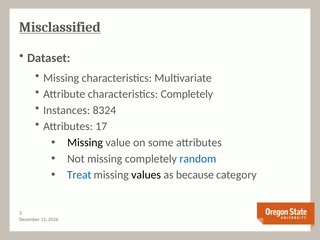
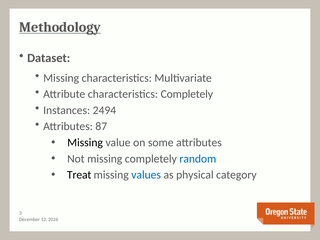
Misclassified: Misclassified -> Methodology (60, 27)
8324: 8324 -> 2494 (104, 110)
17: 17 -> 87 (101, 126)
Treat colour: blue -> black (79, 175)
values colour: black -> blue (146, 175)
because: because -> physical (195, 175)
